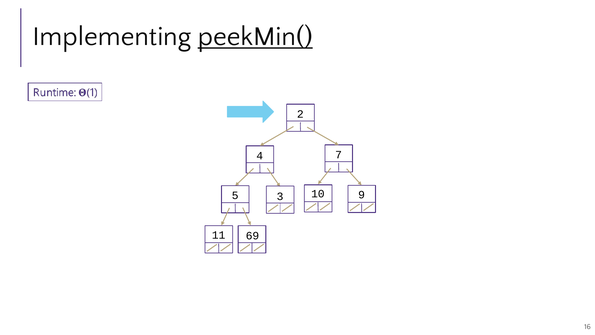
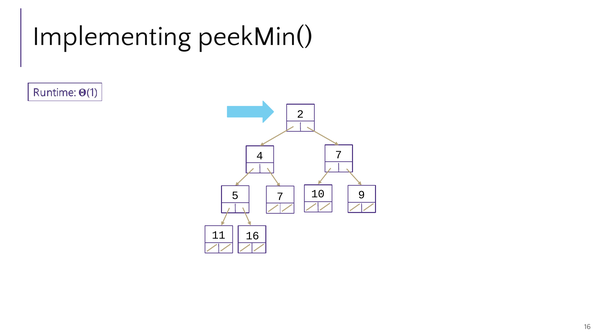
peekMin( underline: present -> none (255, 36)
5 3: 3 -> 7 (280, 196)
11 69: 69 -> 16 (252, 236)
